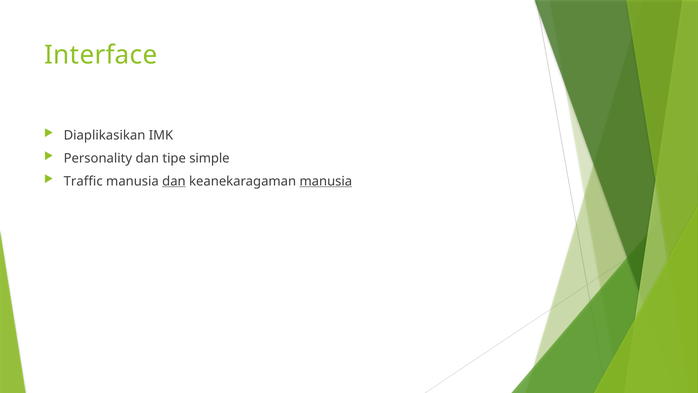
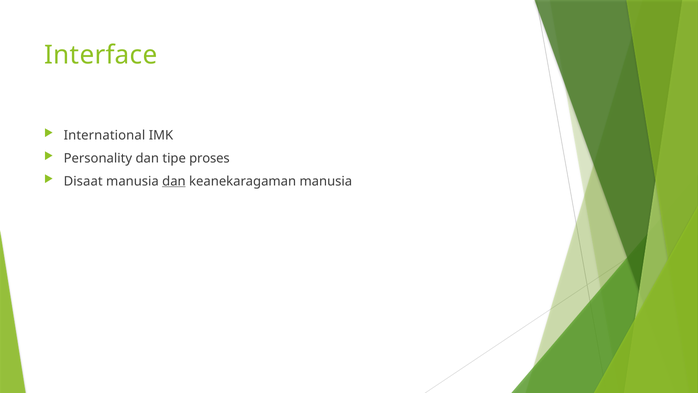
Diaplikasikan: Diaplikasikan -> International (104, 135)
simple: simple -> proses (209, 158)
Traffic: Traffic -> Disaat (83, 181)
manusia underline: present -> none (326, 181)
